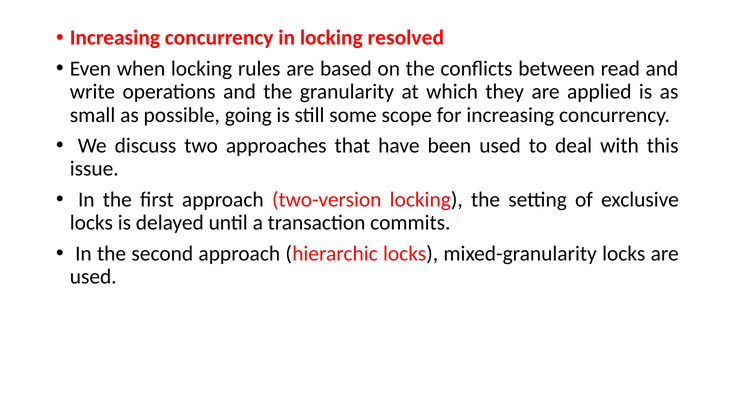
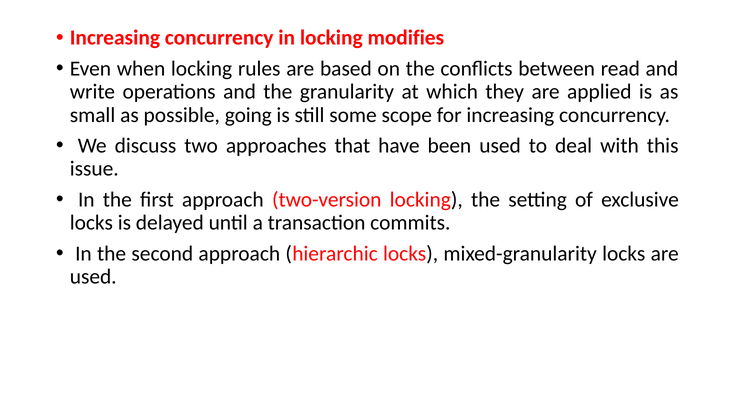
resolved: resolved -> modifies (406, 38)
